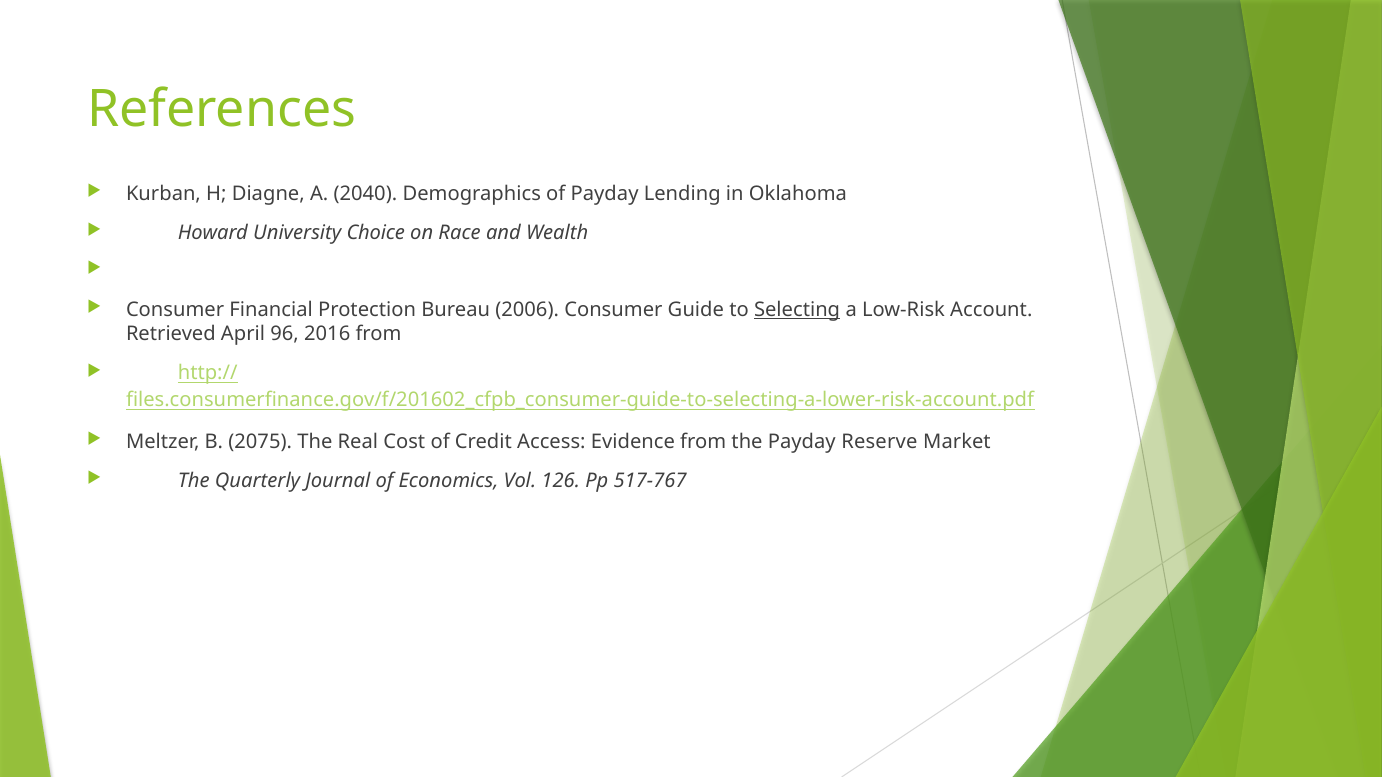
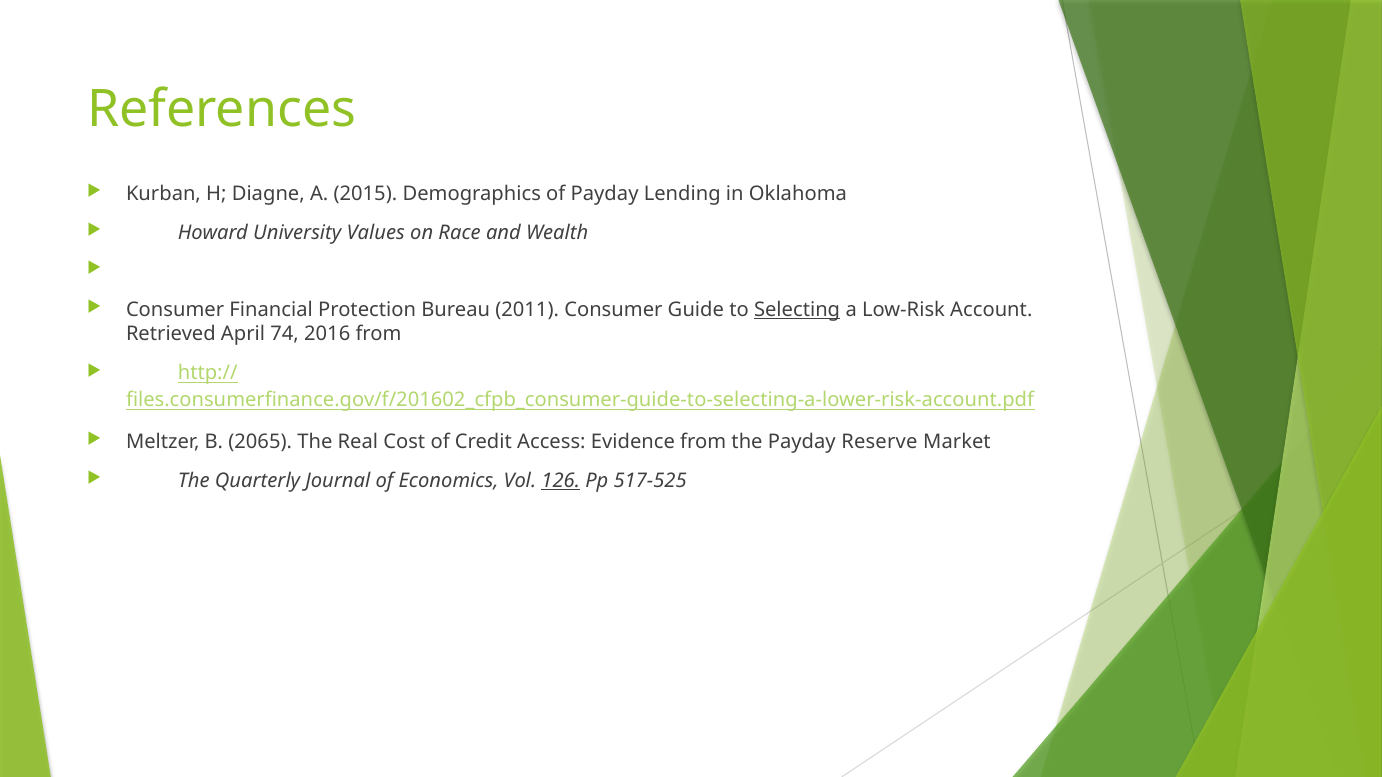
2040: 2040 -> 2015 (365, 194)
Choice: Choice -> Values (376, 233)
2006: 2006 -> 2011 (527, 310)
96: 96 -> 74 (285, 334)
2075: 2075 -> 2065 (260, 442)
126 underline: none -> present (561, 481)
517-767: 517-767 -> 517-525 (650, 481)
